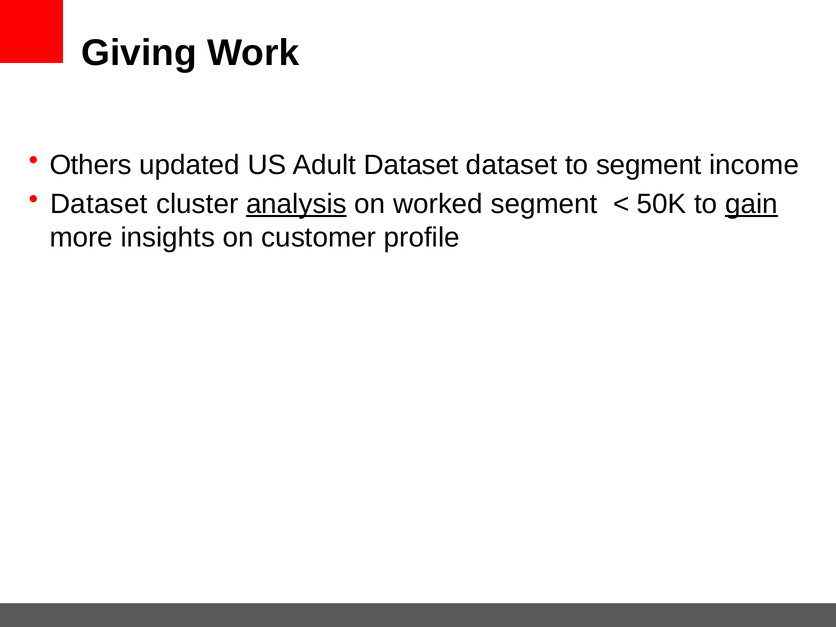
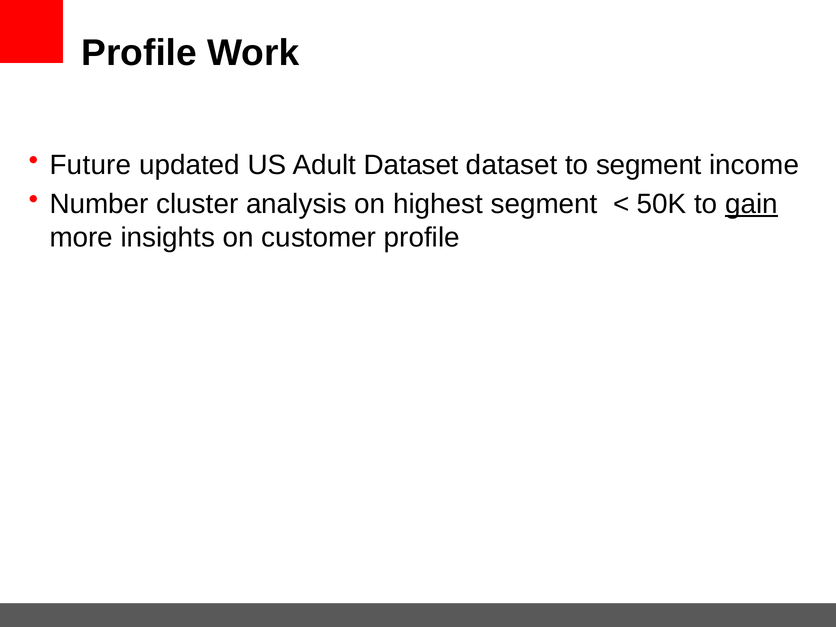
Giving: Giving -> Profile (139, 53)
Others: Others -> Future (90, 165)
Dataset: Dataset -> Number (99, 204)
analysis underline: present -> none (296, 204)
worked: worked -> highest (438, 204)
